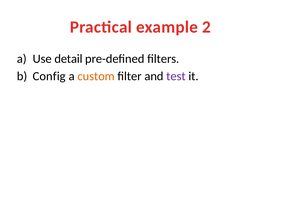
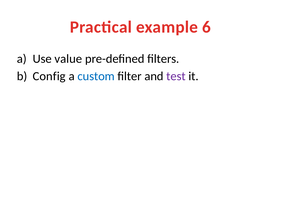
2: 2 -> 6 (206, 27)
detail: detail -> value (68, 59)
custom colour: orange -> blue (96, 76)
